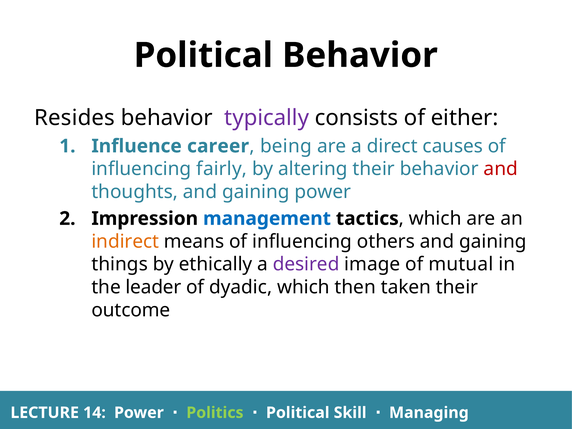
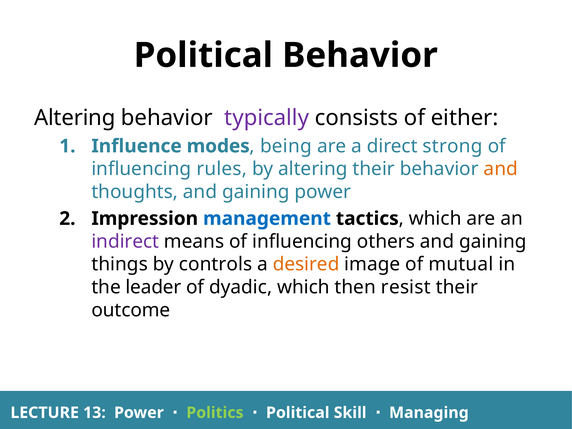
Resides: Resides -> Altering (75, 118)
career: career -> modes (218, 146)
causes: causes -> strong (453, 146)
fairly: fairly -> rules (222, 169)
and colour: red -> orange (501, 169)
indirect colour: orange -> purple (125, 241)
ethically: ethically -> controls (216, 264)
desired colour: purple -> orange (306, 264)
taken: taken -> resist (406, 287)
14: 14 -> 13 (94, 413)
